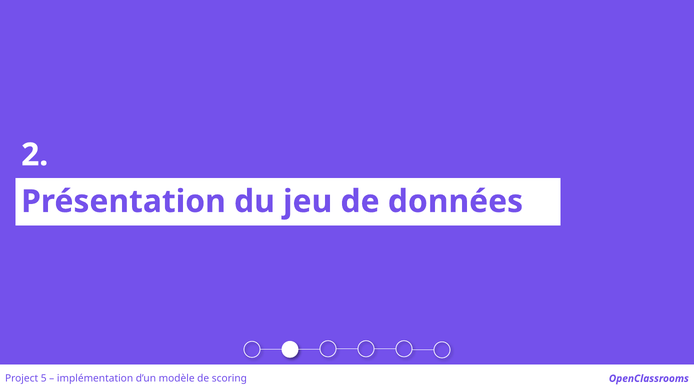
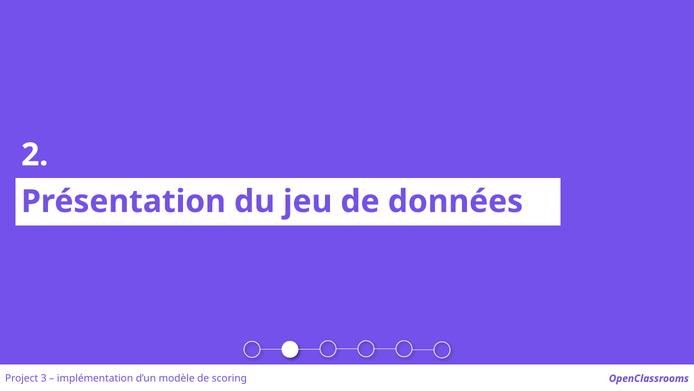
5: 5 -> 3 (44, 378)
